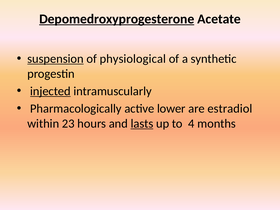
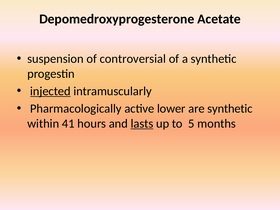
Depomedroxyprogesterone underline: present -> none (117, 19)
suspension underline: present -> none (55, 59)
physiological: physiological -> controversial (133, 59)
are estradiol: estradiol -> synthetic (230, 109)
23: 23 -> 41 (68, 124)
4: 4 -> 5 (191, 124)
